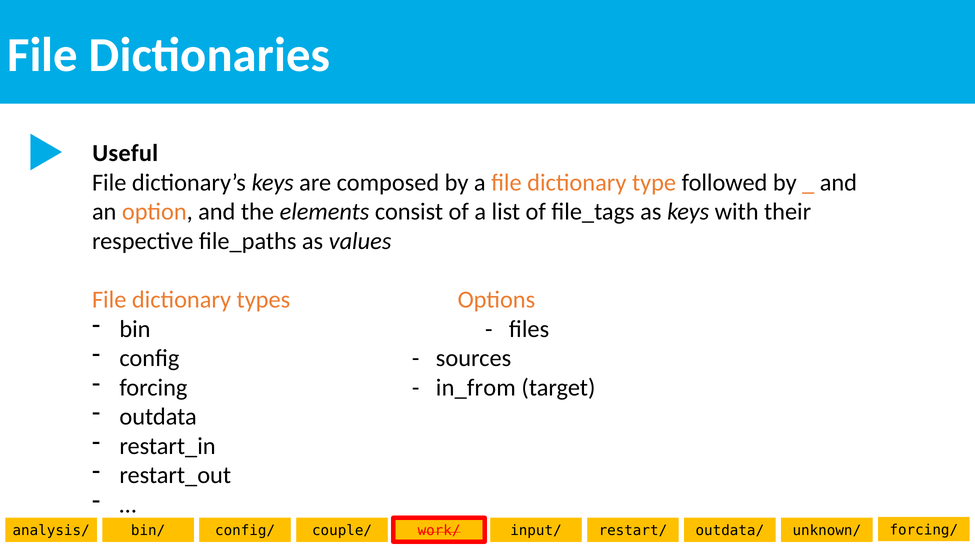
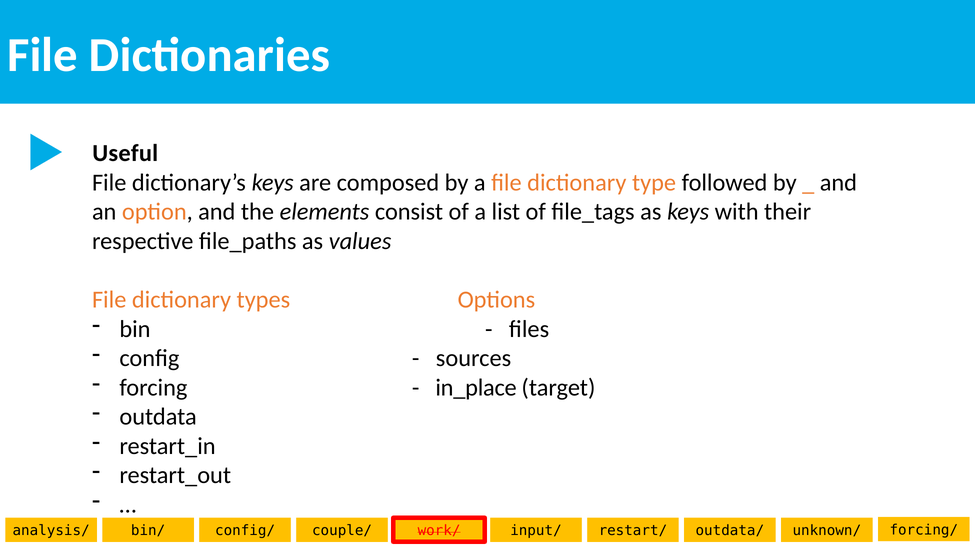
in_from: in_from -> in_place (476, 387)
